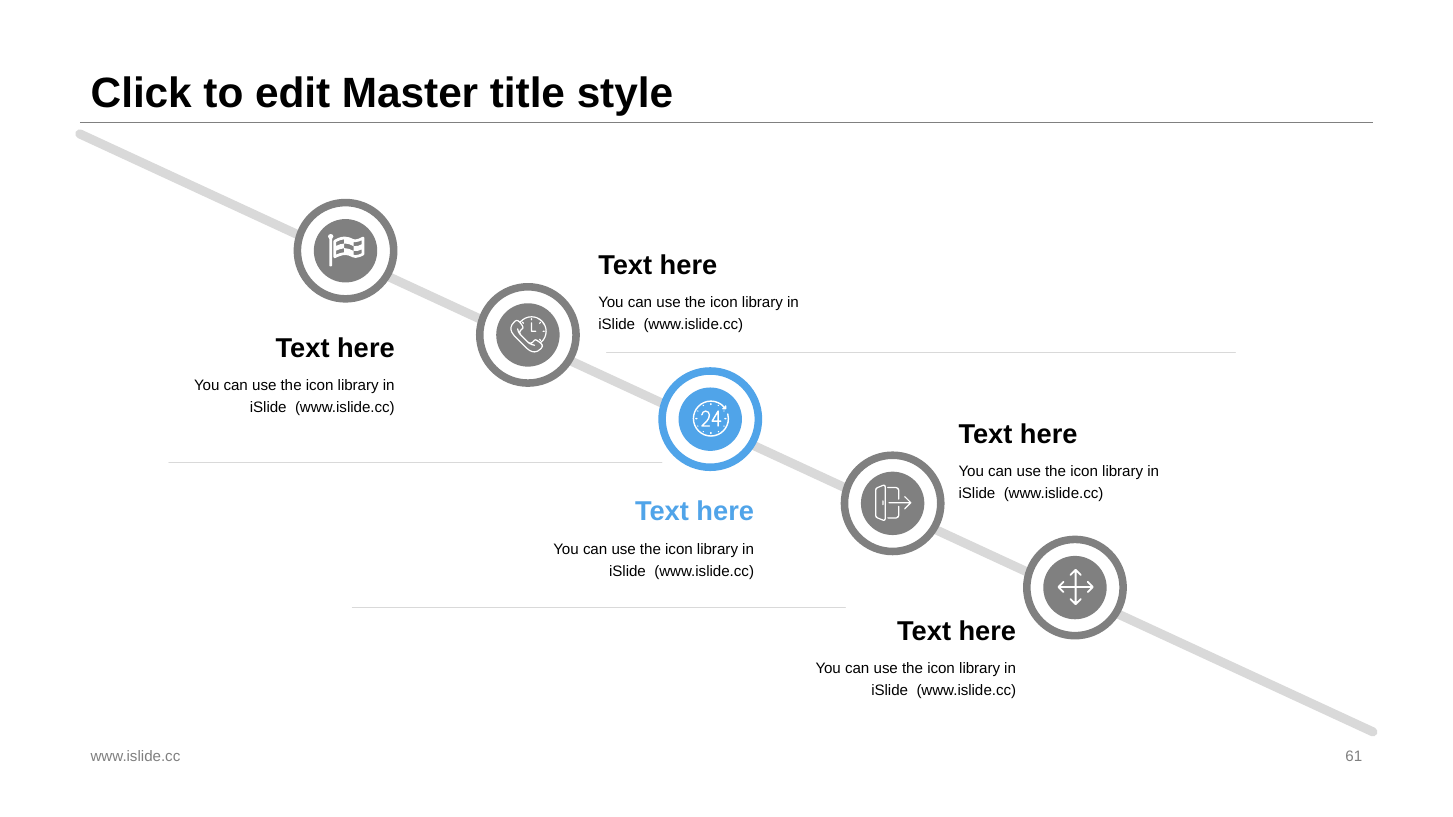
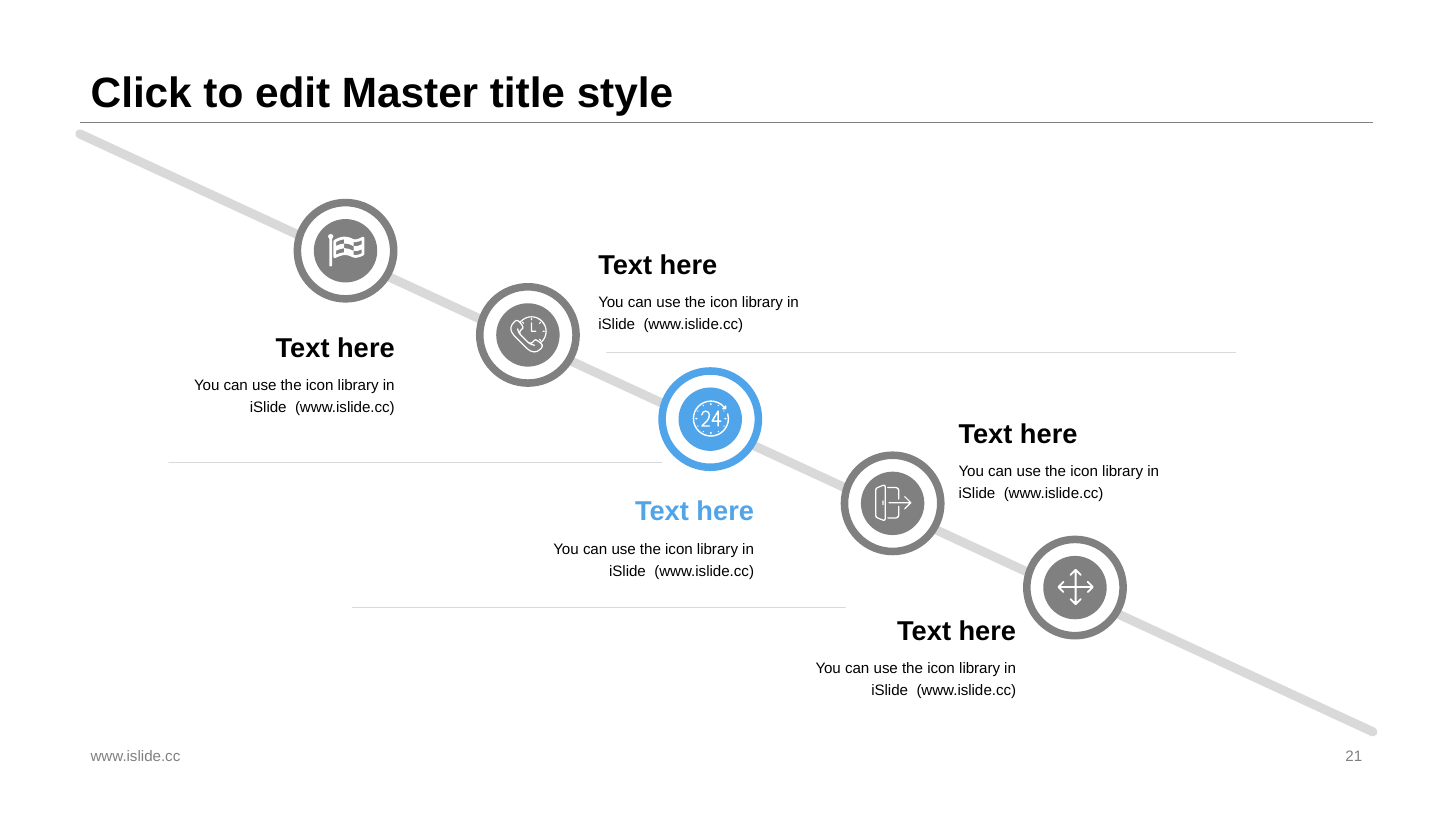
61: 61 -> 21 (1354, 757)
